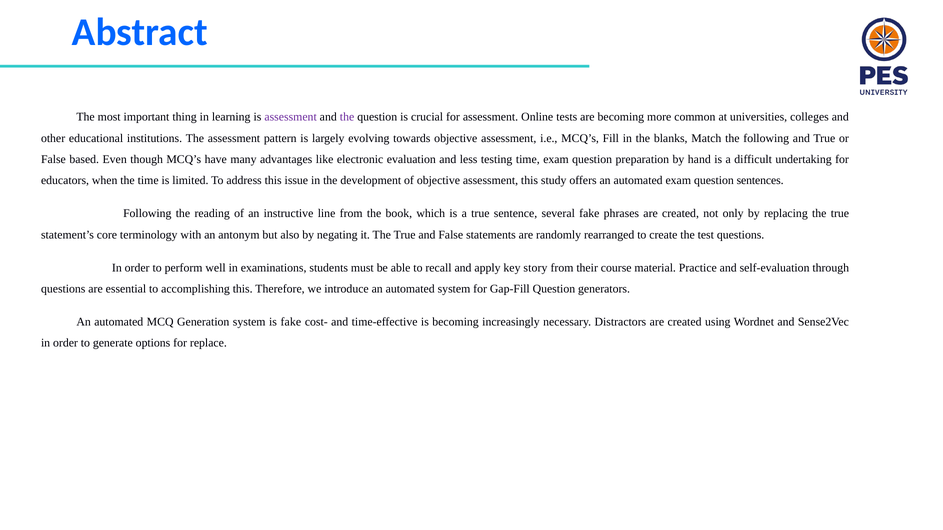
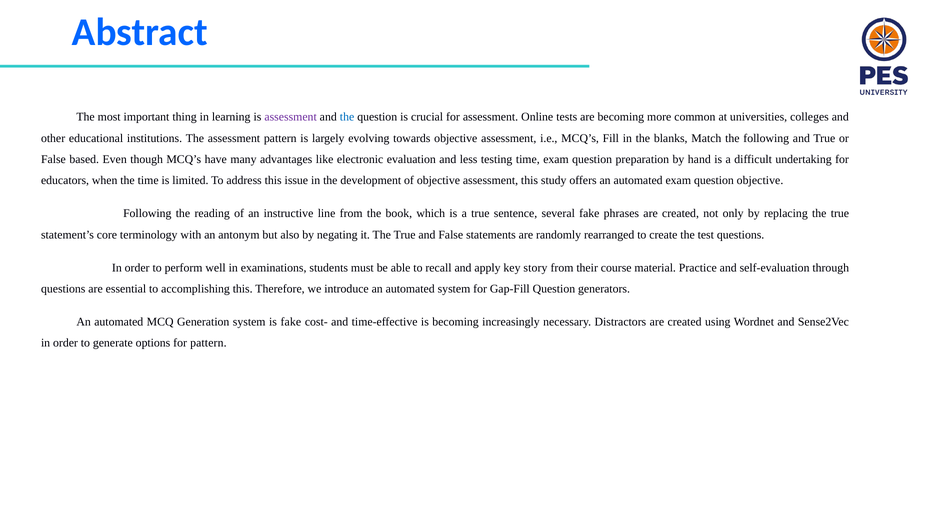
the colour: purple -> blue (347, 117)
question sentences: sentences -> objective (760, 181)
for replace: replace -> pattern (208, 343)
